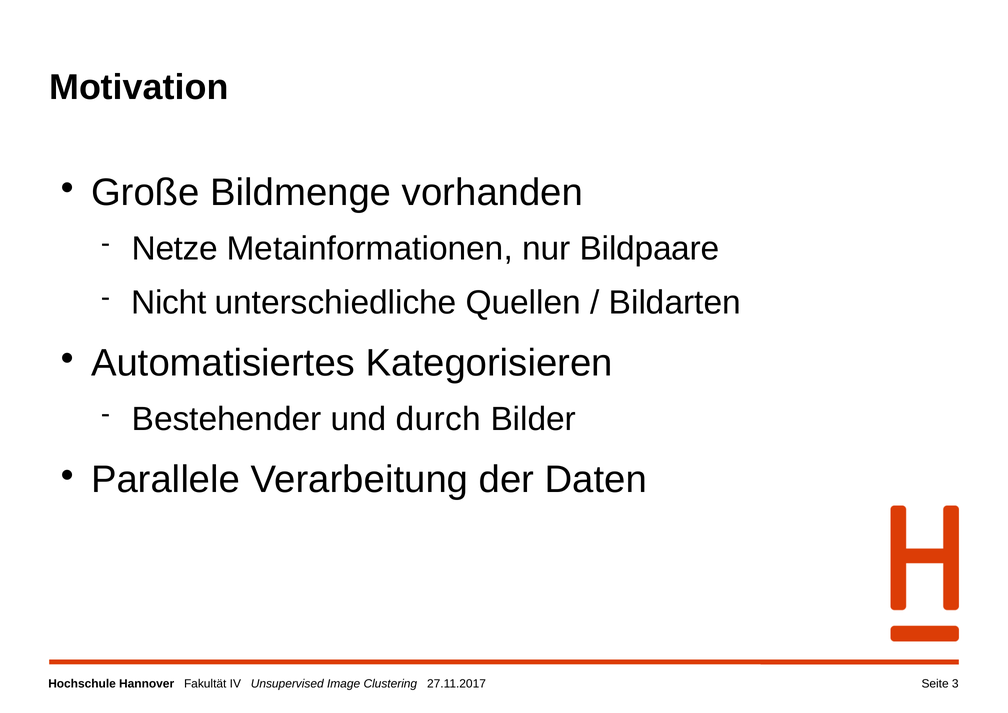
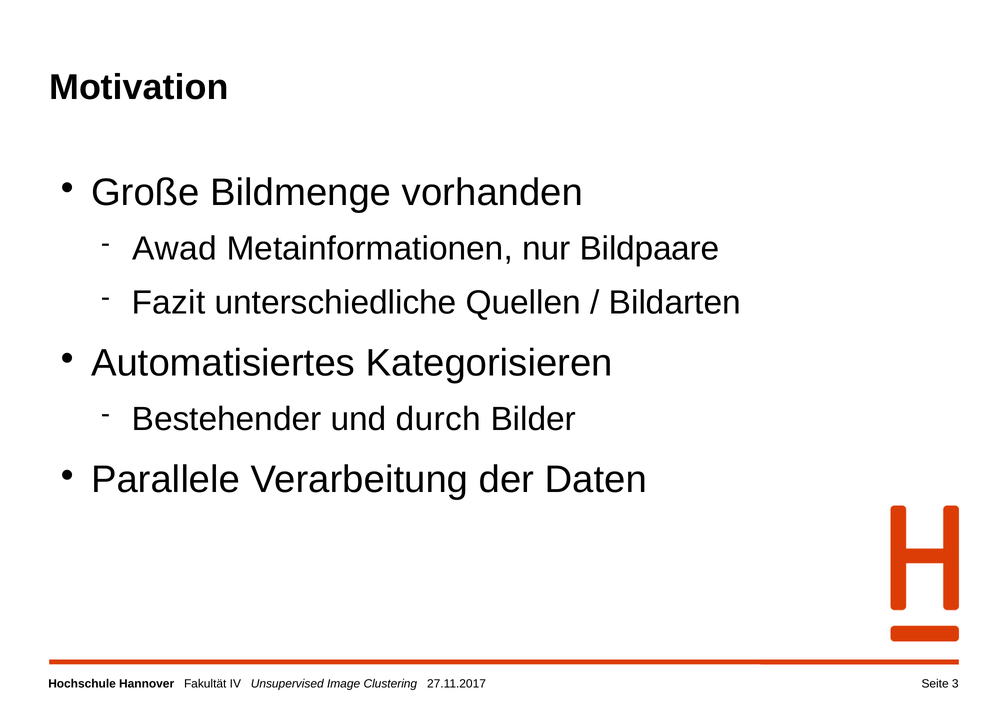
Netze: Netze -> Awad (174, 249)
Nicht: Nicht -> Fazit (169, 302)
